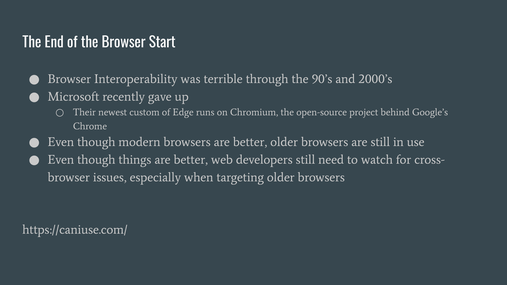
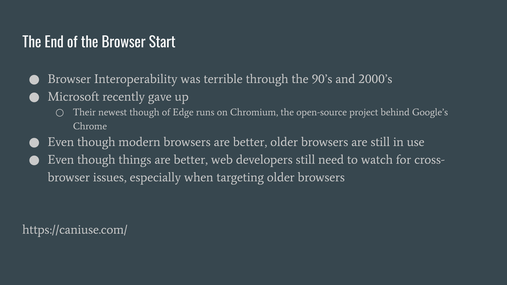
newest custom: custom -> though (144, 112)
